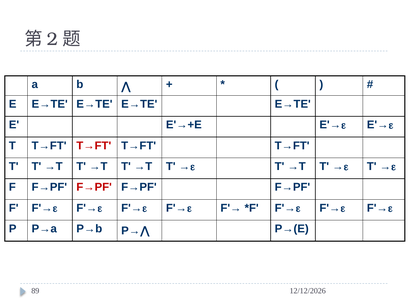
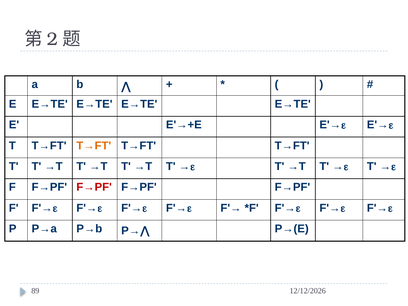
T→FT colour: red -> orange (94, 146)
